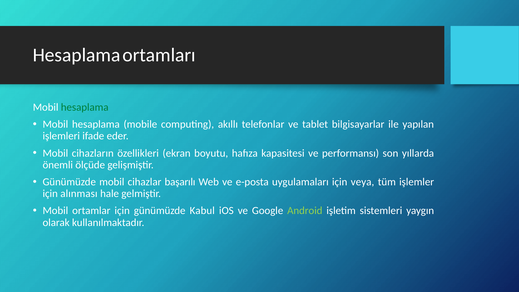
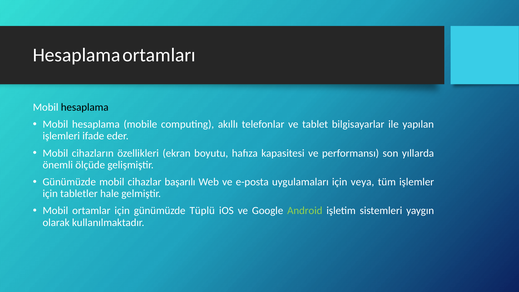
hesaplama colour: green -> black (85, 107)
alınması: alınması -> tabletler (79, 194)
Kabul: Kabul -> Tüplü (202, 211)
